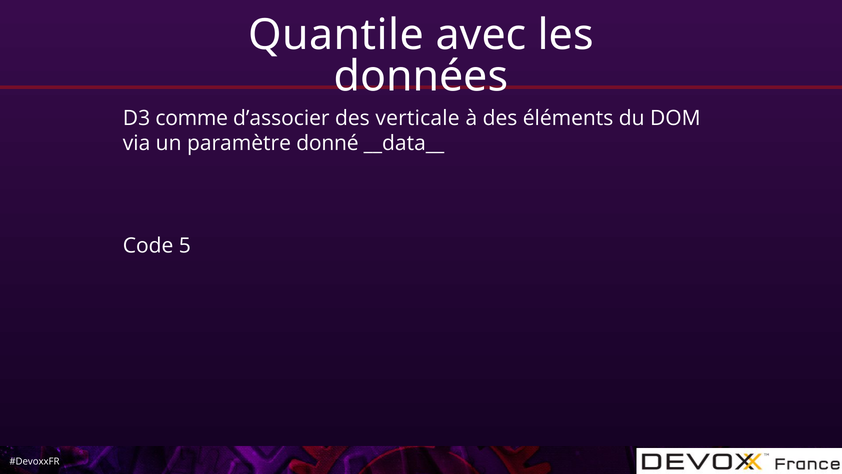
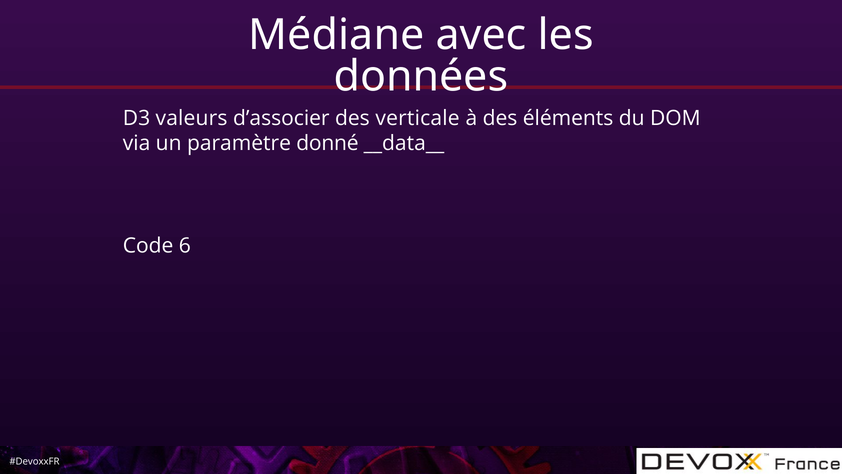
Quantile: Quantile -> Médiane (336, 35)
comme: comme -> valeurs (192, 118)
5: 5 -> 6 (185, 246)
